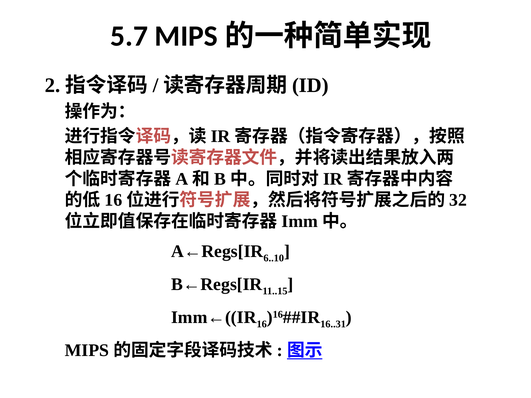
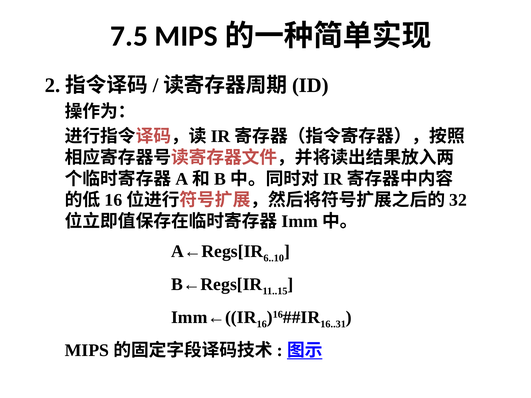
5.7: 5.7 -> 7.5 (129, 36)
